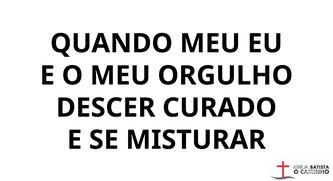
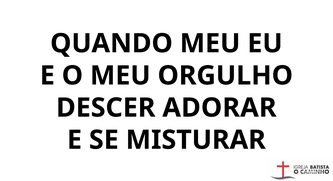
CURADO: CURADO -> ADORAR (219, 108)
